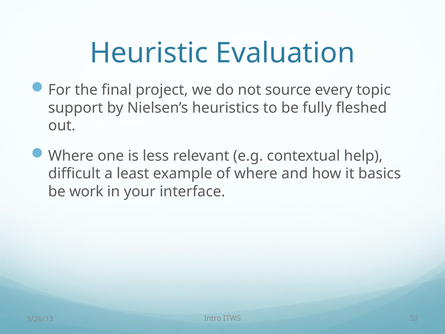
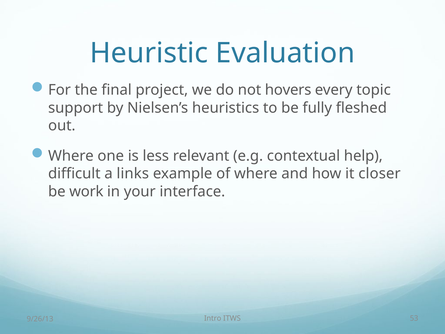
source: source -> hovers (288, 90)
least: least -> links (133, 174)
basics: basics -> closer (380, 174)
